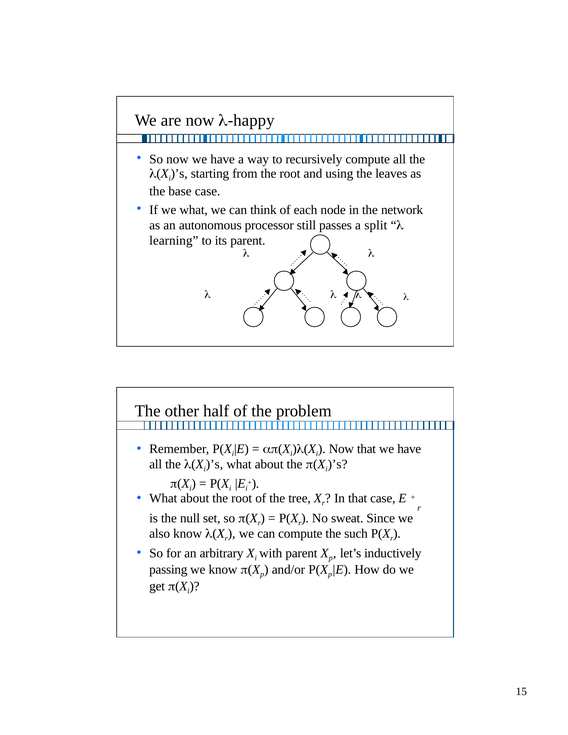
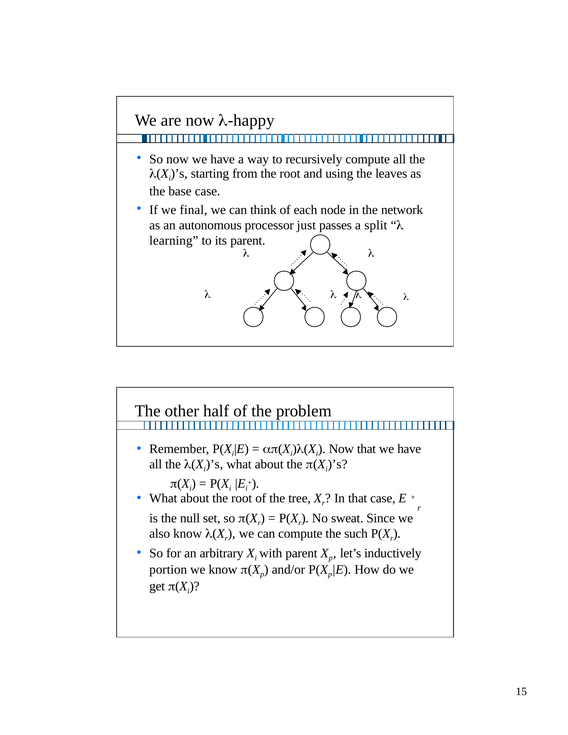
we what: what -> final (194, 210)
still: still -> just (306, 225)
passing: passing -> portion (168, 570)
